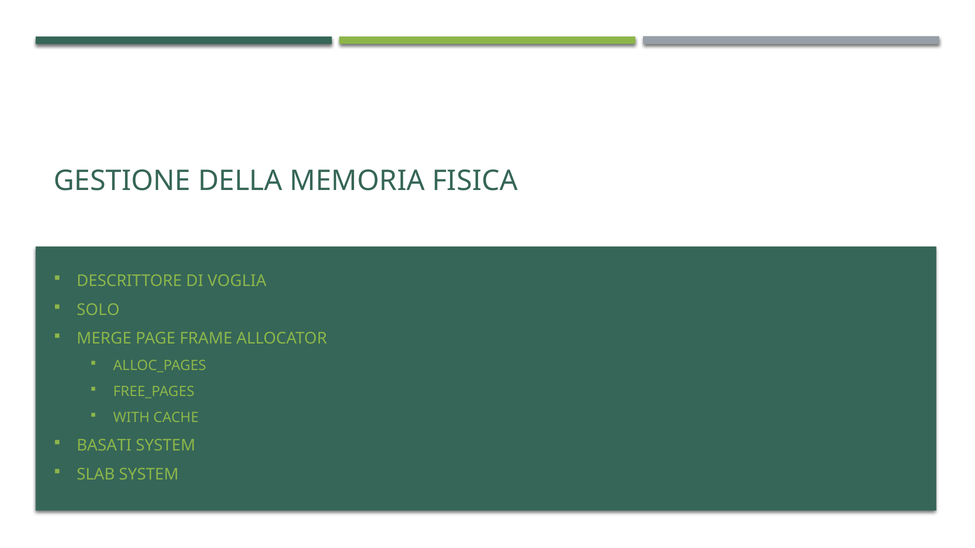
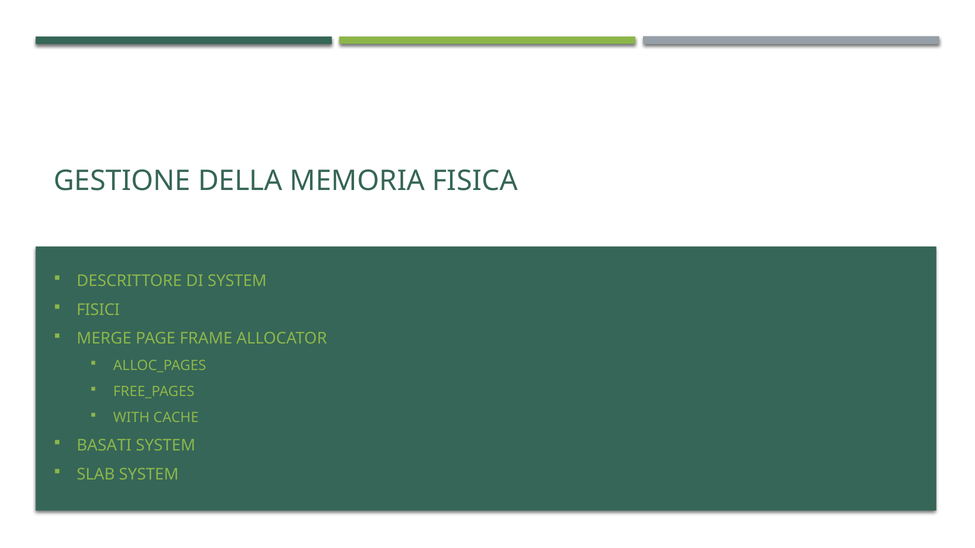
DI VOGLIA: VOGLIA -> SYSTEM (237, 281)
SOLO: SOLO -> FISICI (98, 310)
